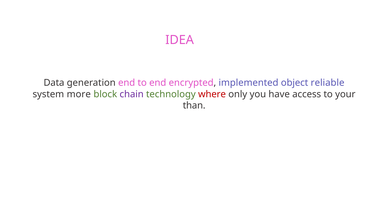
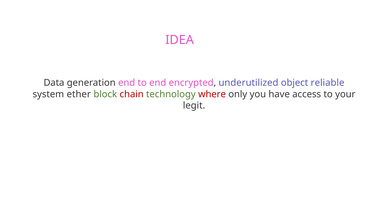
implemented: implemented -> underutilized (248, 83)
more: more -> ether (79, 94)
chain colour: purple -> red (132, 94)
than: than -> legit (194, 106)
